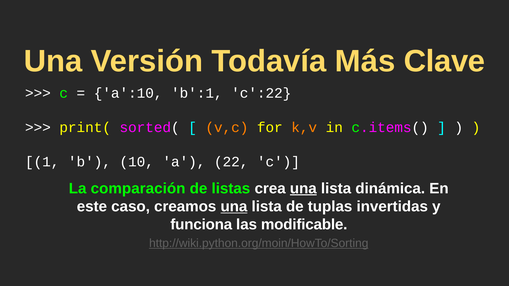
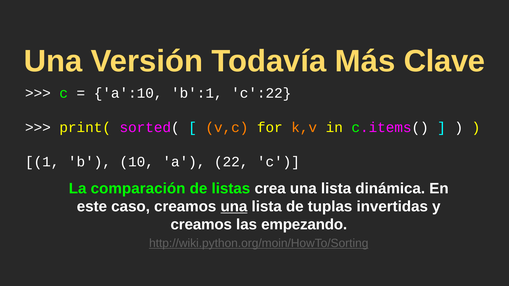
una underline: present -> none (303, 189)
funciona: funciona -> creamos (201, 225)
modificable: modificable -> empezando (304, 225)
